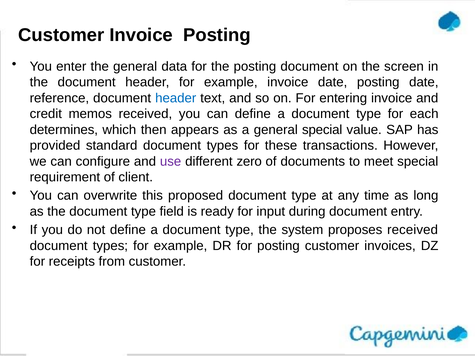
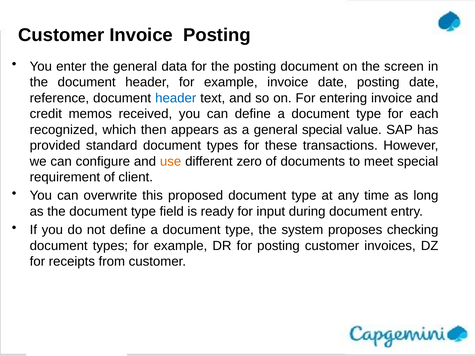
determines: determines -> recognized (64, 130)
use colour: purple -> orange (171, 161)
proposes received: received -> checking (413, 230)
